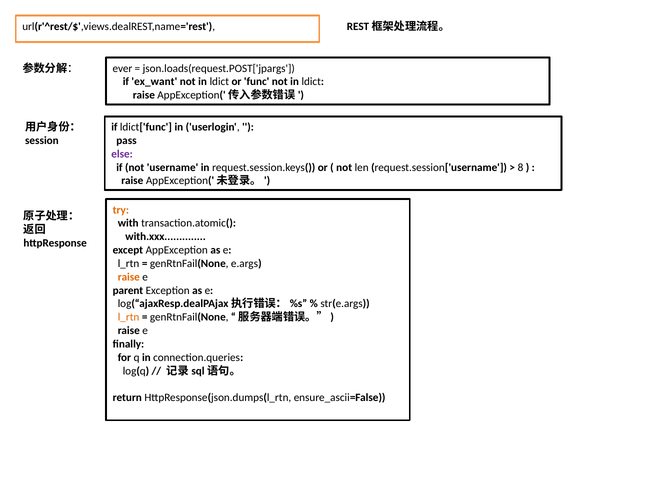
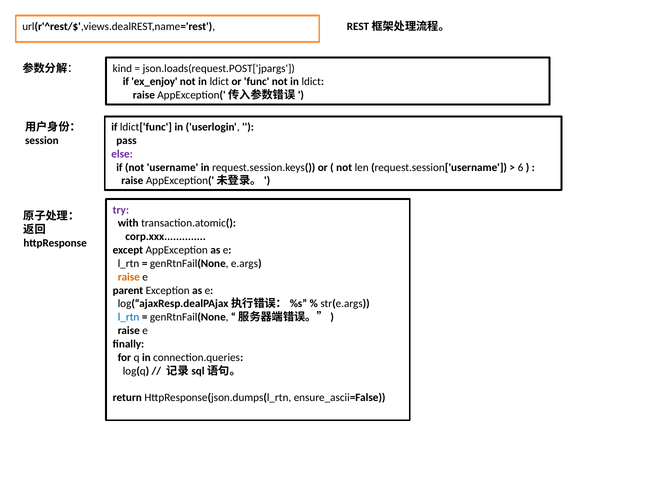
ever: ever -> kind (122, 68)
ex_want: ex_want -> ex_enjoy (154, 82)
8: 8 -> 6 (520, 167)
try colour: orange -> purple (121, 210)
with.xxx: with.xxx -> corp.xxx (166, 236)
l_rtn colour: orange -> blue (129, 317)
